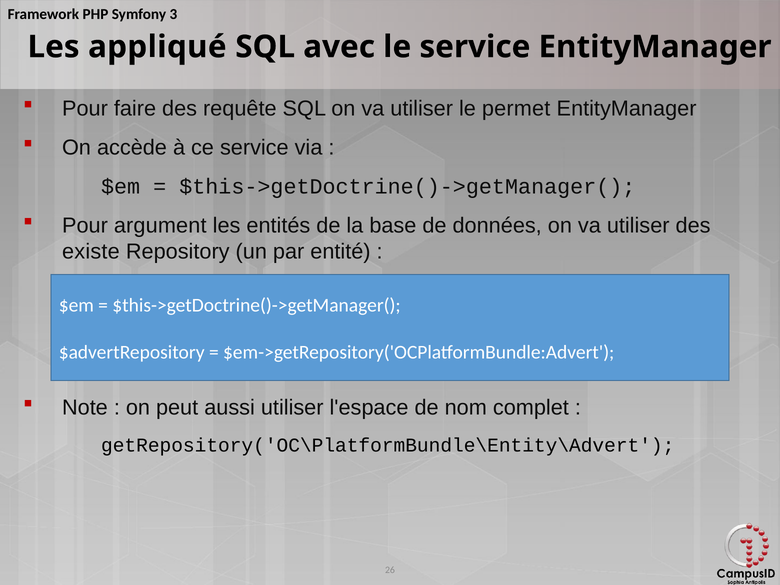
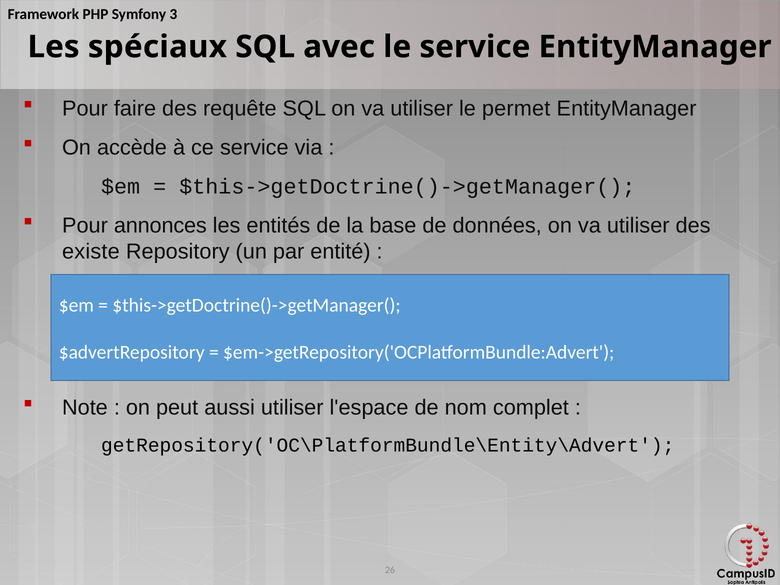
appliqué: appliqué -> spéciaux (157, 47)
argument: argument -> annonces (160, 226)
